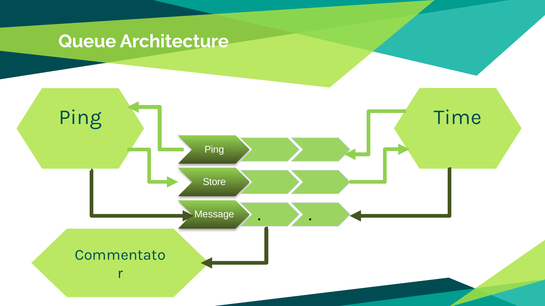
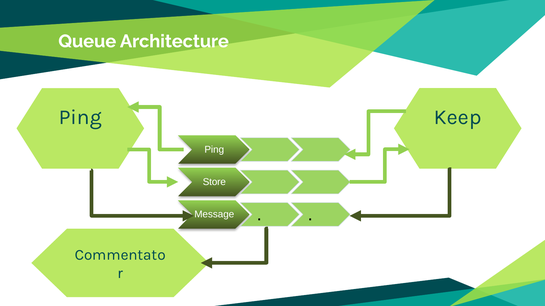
Time: Time -> Keep (458, 117)
